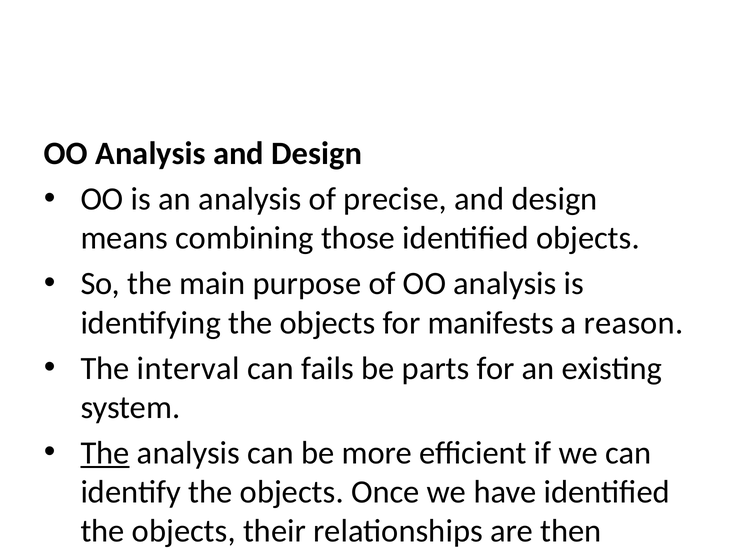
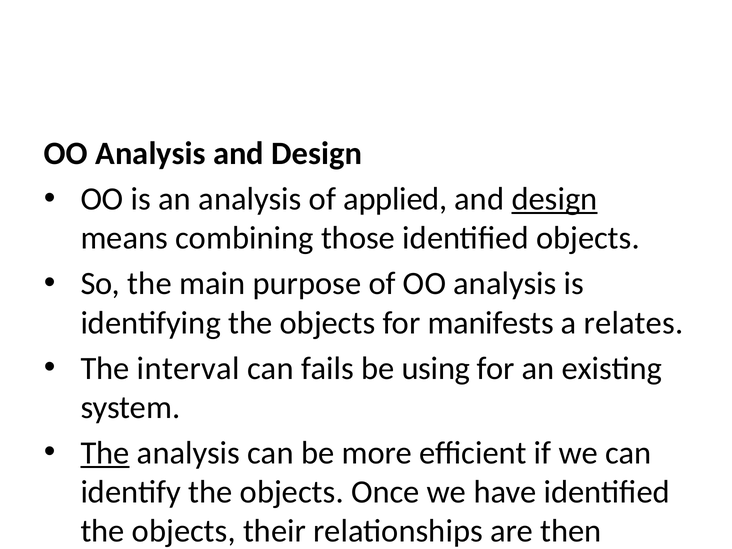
precise: precise -> applied (395, 199)
design underline: none -> present (554, 199)
reason: reason -> relates (634, 323)
parts: parts -> using (436, 368)
